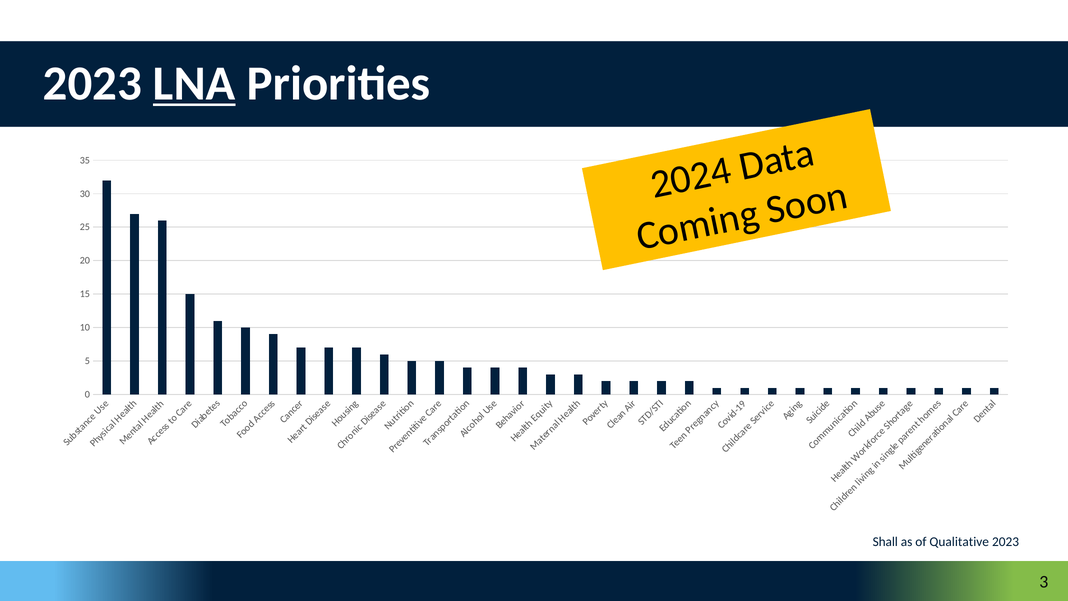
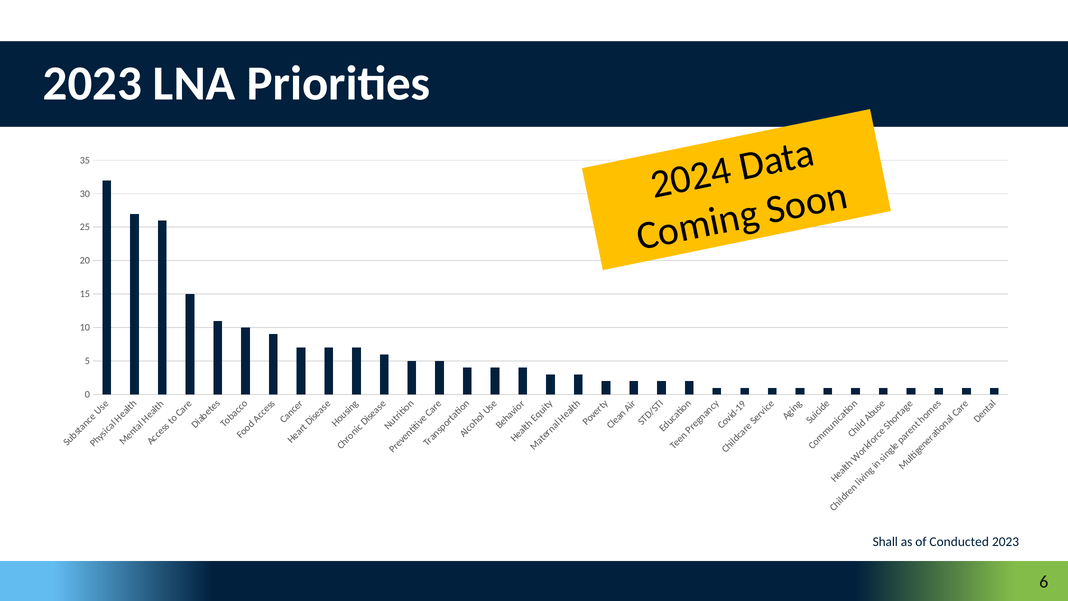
LNA underline: present -> none (194, 84)
Qualitative: Qualitative -> Conducted (959, 542)
3: 3 -> 6 (1044, 582)
